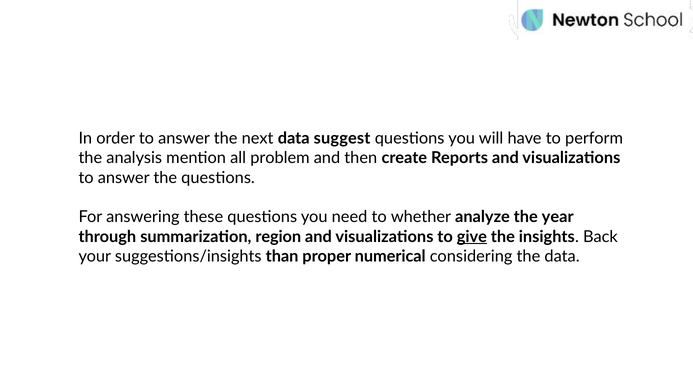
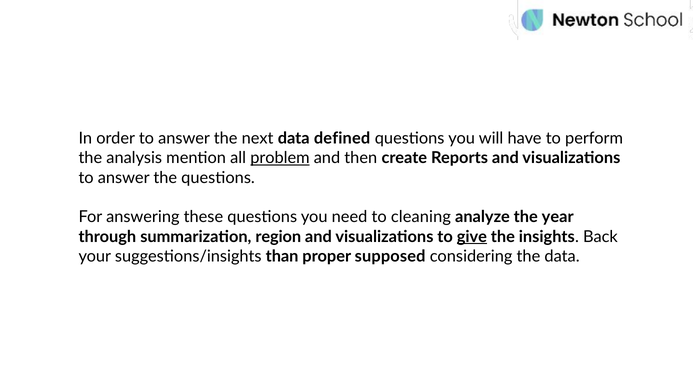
suggest: suggest -> defined (342, 138)
problem underline: none -> present (280, 158)
whether: whether -> cleaning (421, 217)
numerical: numerical -> supposed (390, 256)
